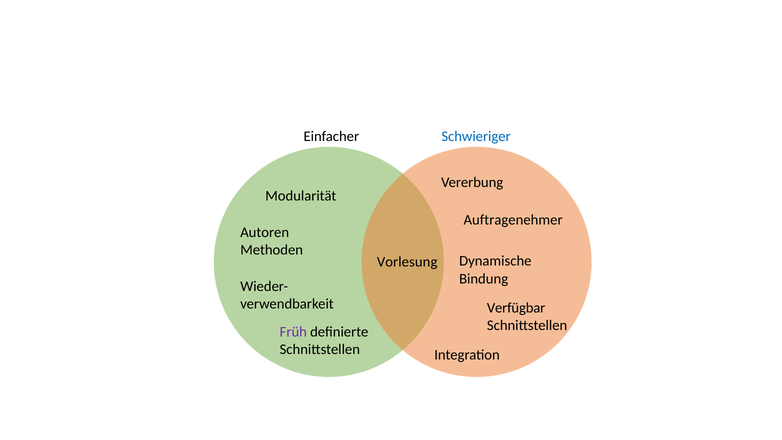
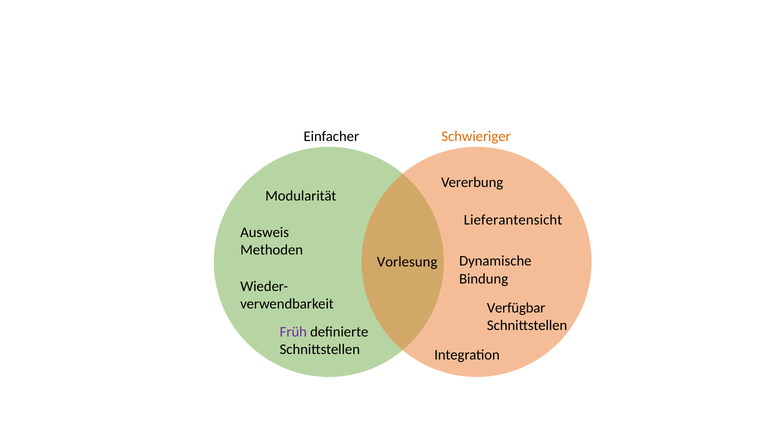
Schwieriger colour: blue -> orange (476, 137)
Auftragenehmer: Auftragenehmer -> Lieferantensicht (513, 220)
Autoren: Autoren -> Ausweis (265, 232)
